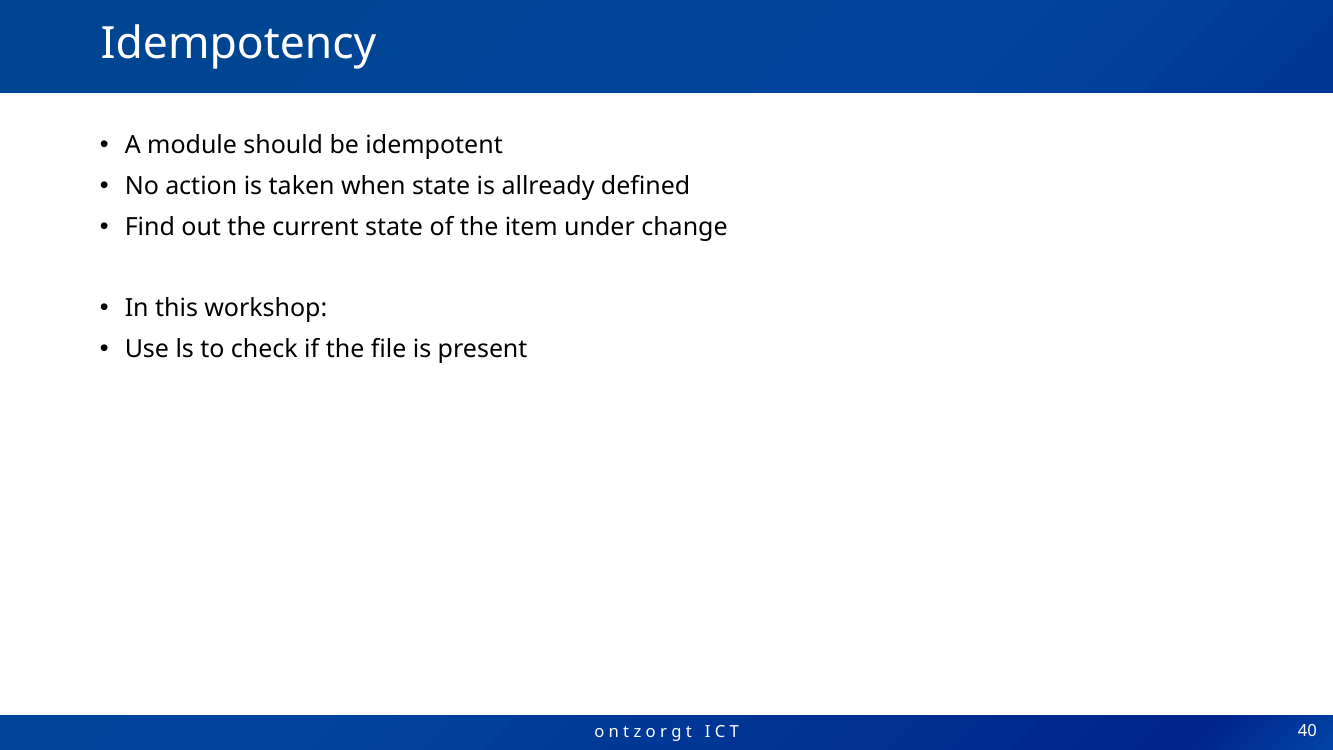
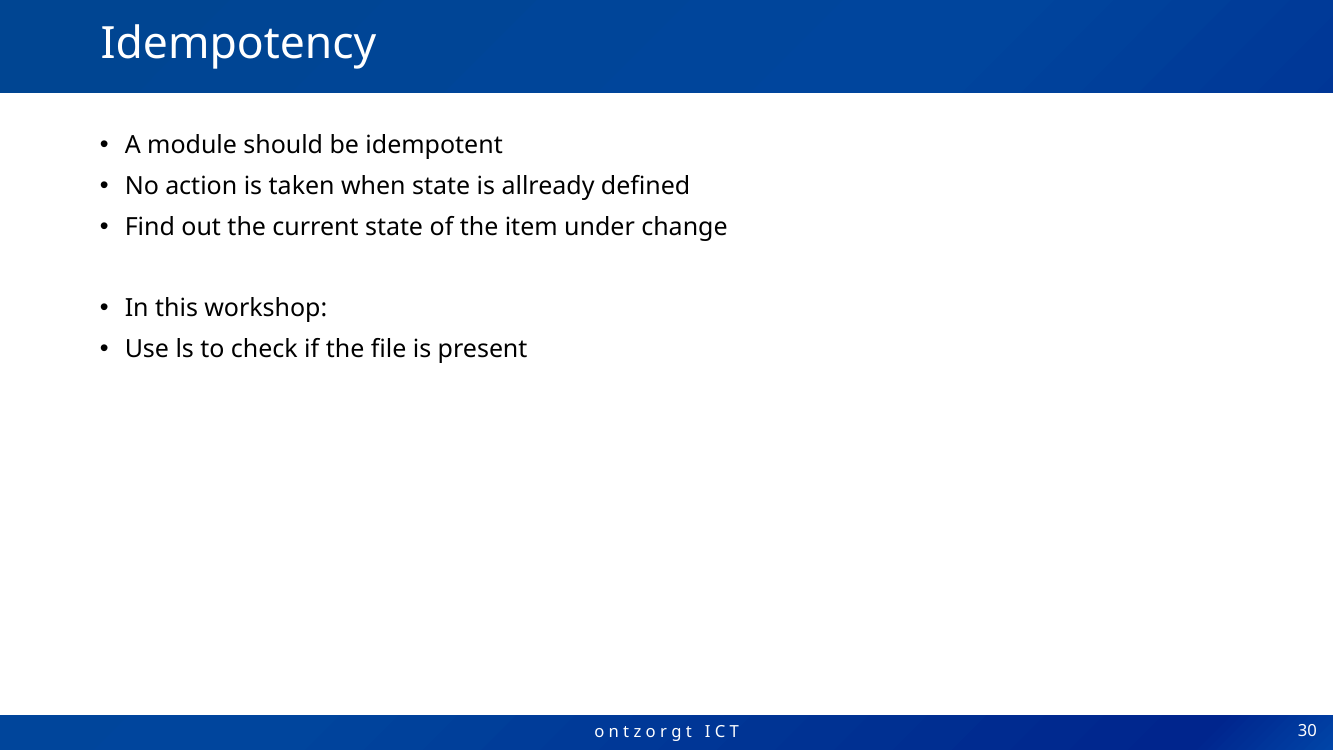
40: 40 -> 30 (1307, 731)
